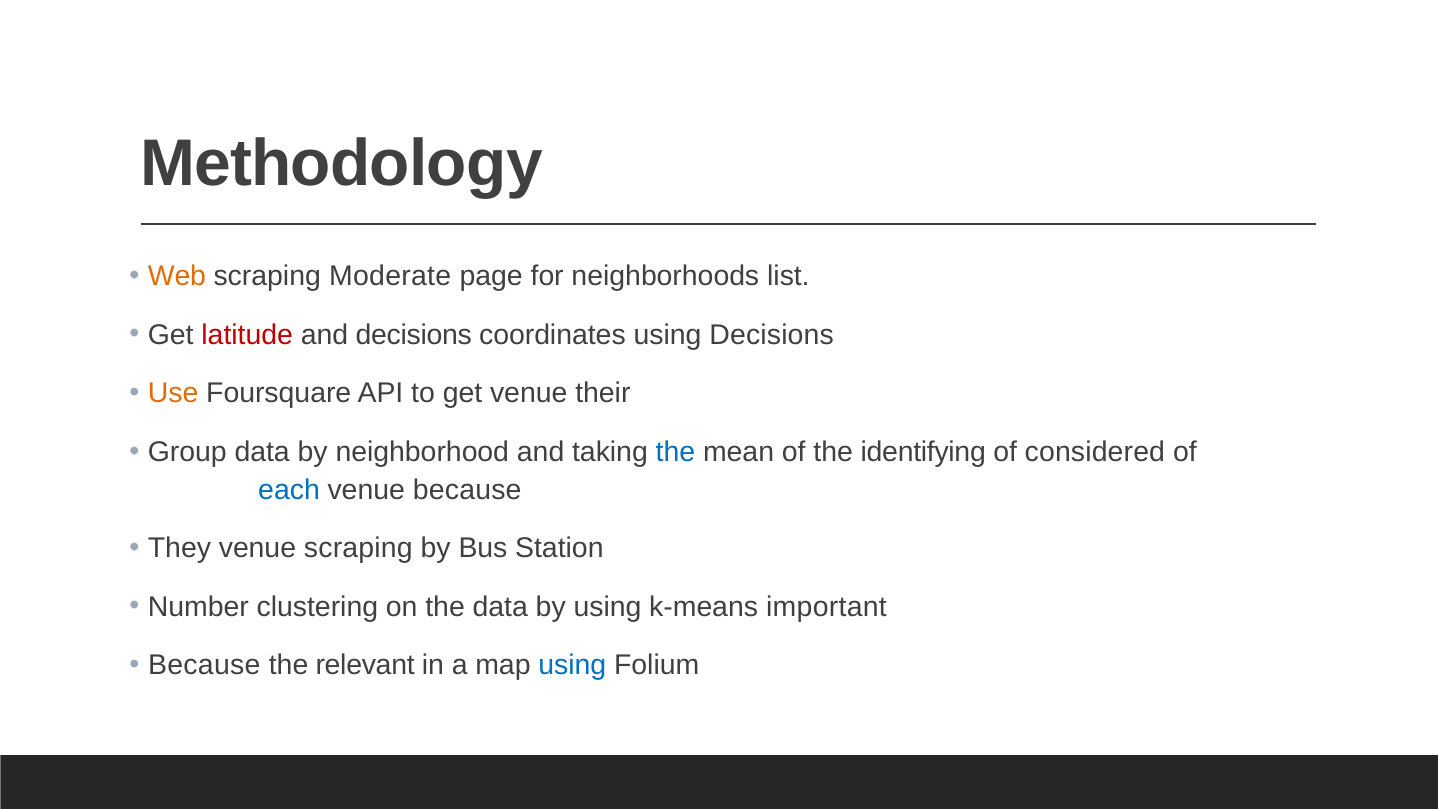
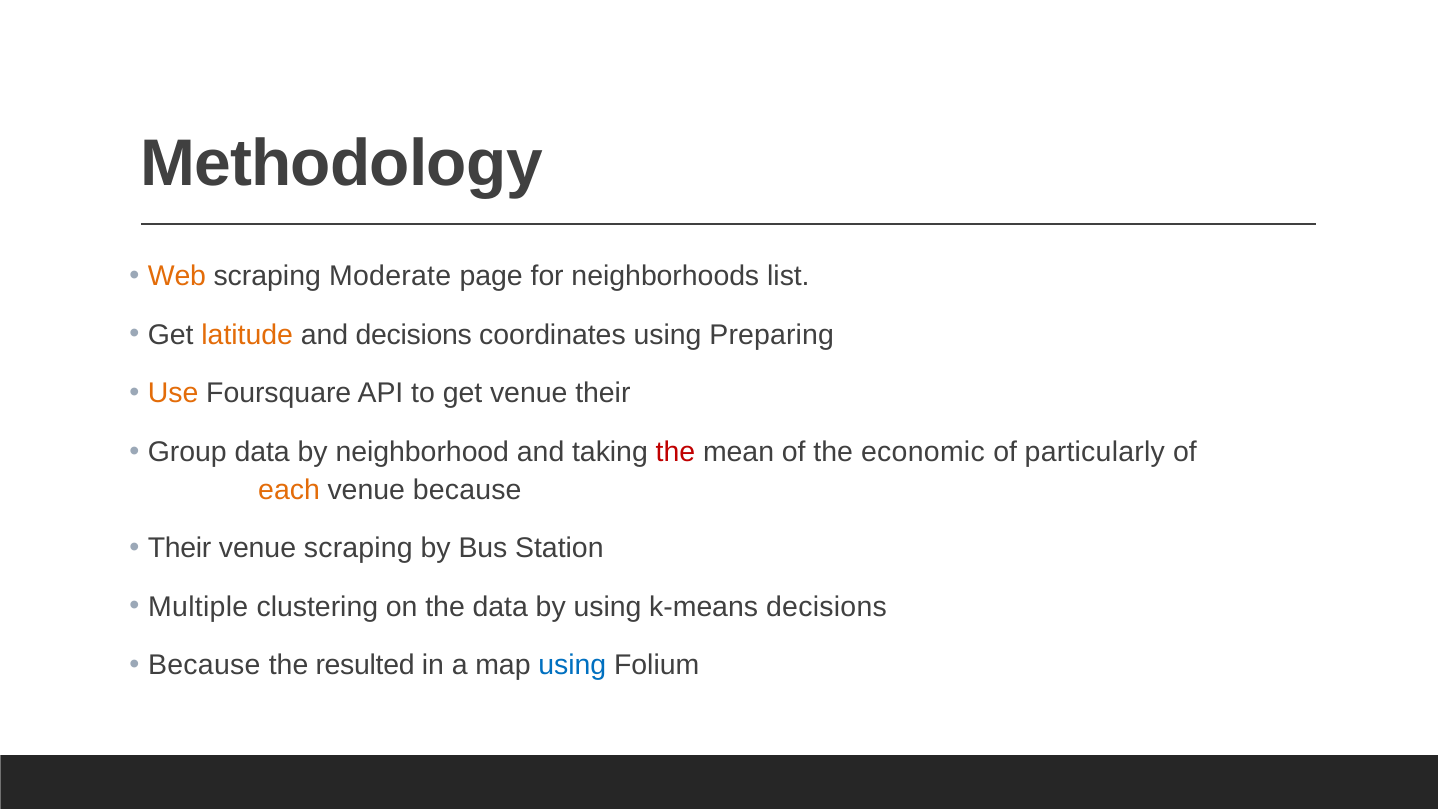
latitude colour: red -> orange (247, 335)
using Decisions: Decisions -> Preparing (772, 335)
the colour: blue -> red (675, 452)
identifying: identifying -> economic (923, 452)
considered: considered -> particularly (1095, 452)
each colour: blue -> orange (289, 490)
They: They -> Their (180, 548)
Number: Number -> Multiple (198, 607)
k-means important: important -> decisions (826, 607)
relevant: relevant -> resulted (365, 665)
